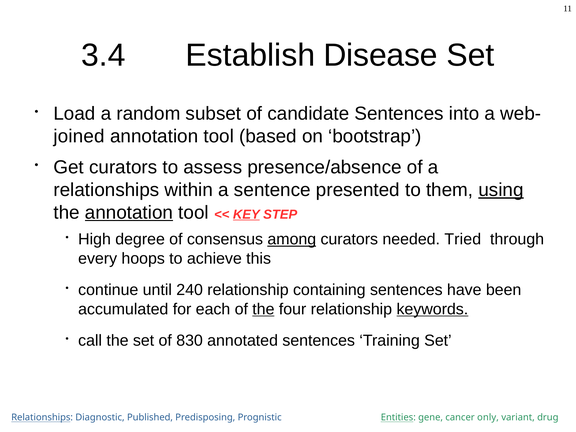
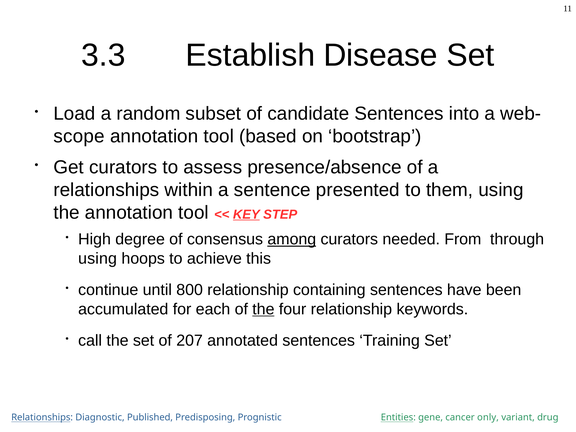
3.4: 3.4 -> 3.3 (103, 55)
joined: joined -> scope (79, 136)
using underline: present -> none (501, 190)
annotation underline: present -> none (129, 212)
Tried: Tried -> From (463, 239)
every: every -> using (98, 258)
240: 240 -> 800 (190, 290)
keywords underline: present -> none (432, 309)
830: 830 -> 207 (190, 341)
